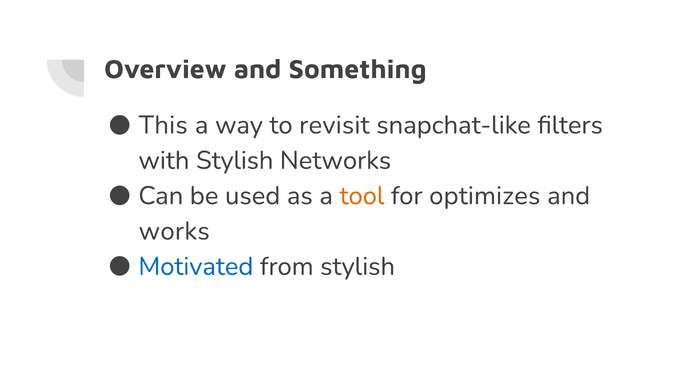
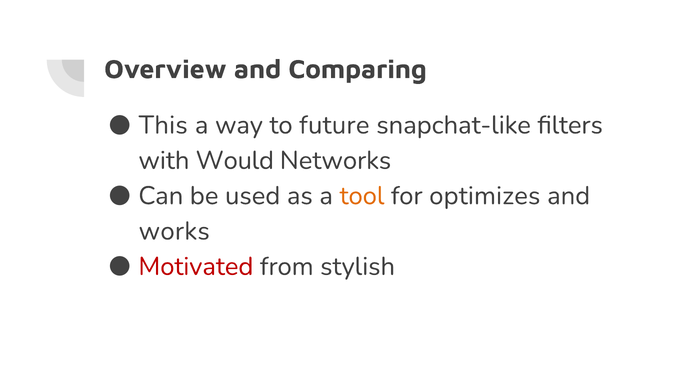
Something: Something -> Comparing (358, 69)
revisit: revisit -> future (334, 125)
with Stylish: Stylish -> Would (235, 160)
Motivated colour: blue -> red (196, 267)
